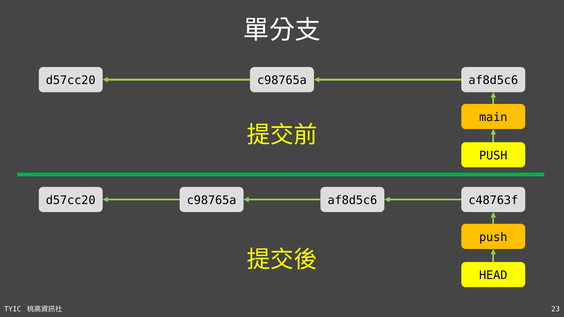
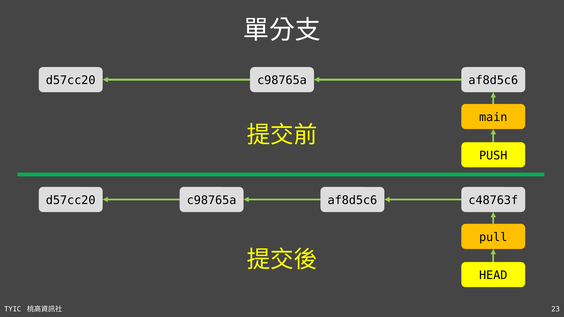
push: push -> pull (493, 237)
